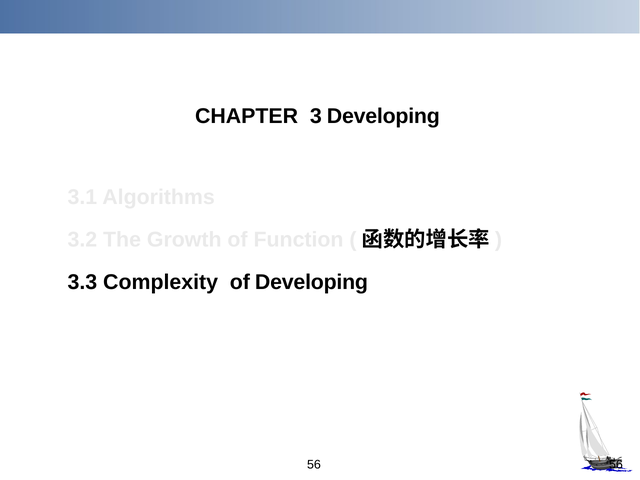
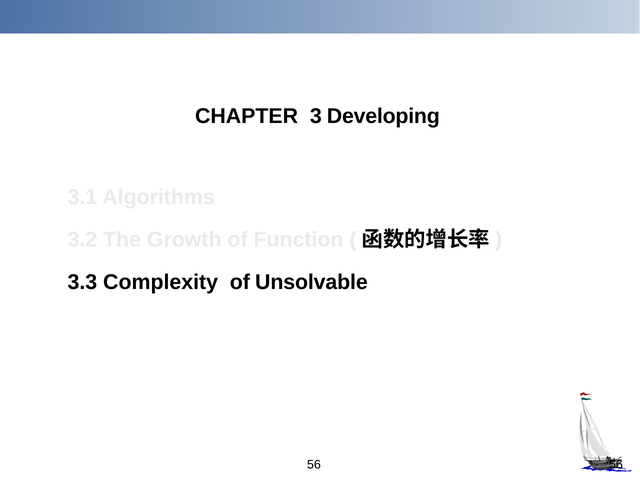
of Developing: Developing -> Unsolvable (311, 282)
